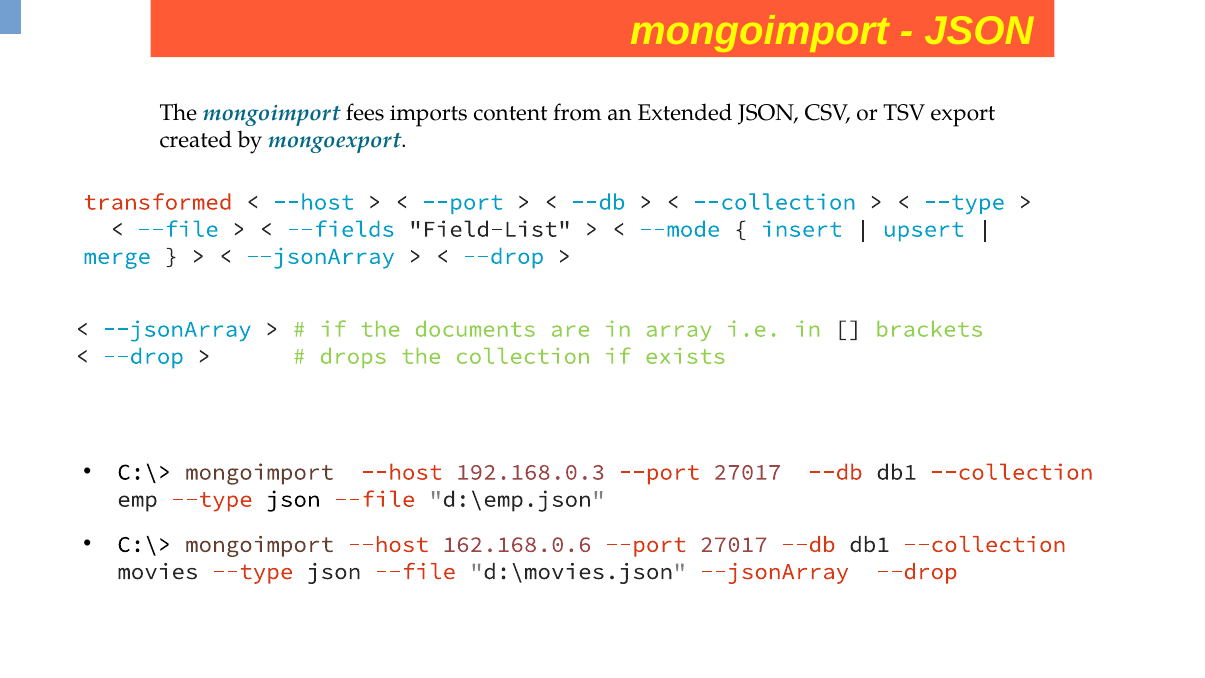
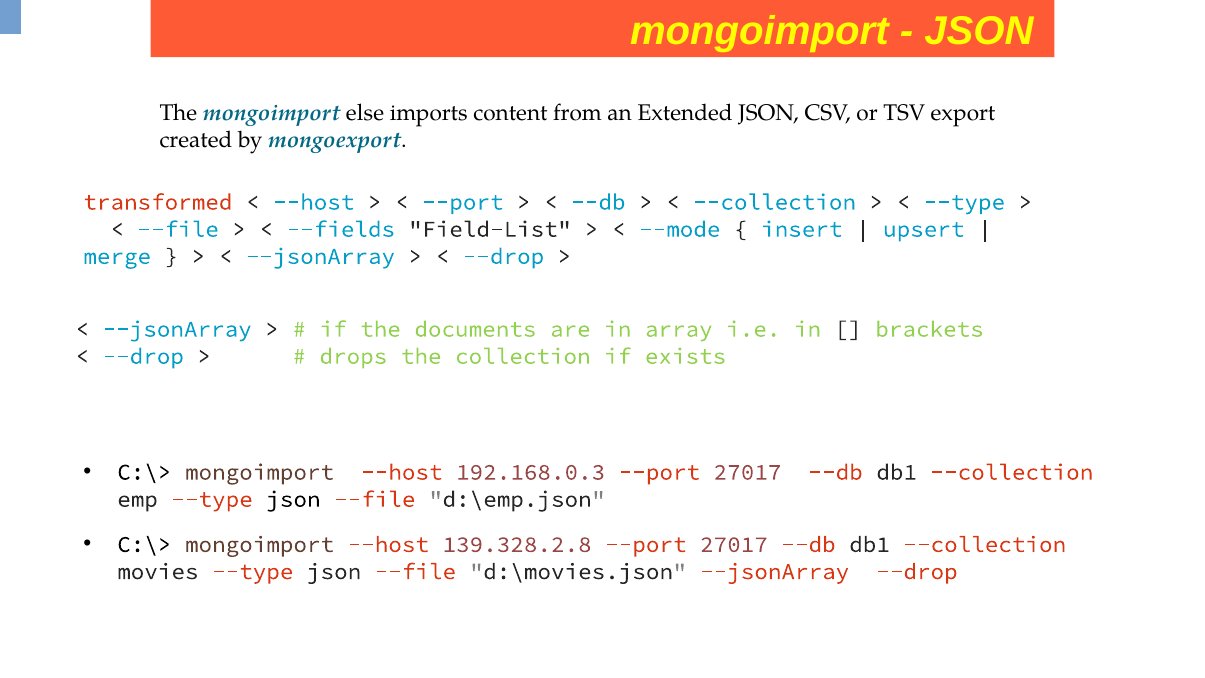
fees: fees -> else (365, 113)
162.168.0.6: 162.168.0.6 -> 139.328.2.8 (517, 544)
